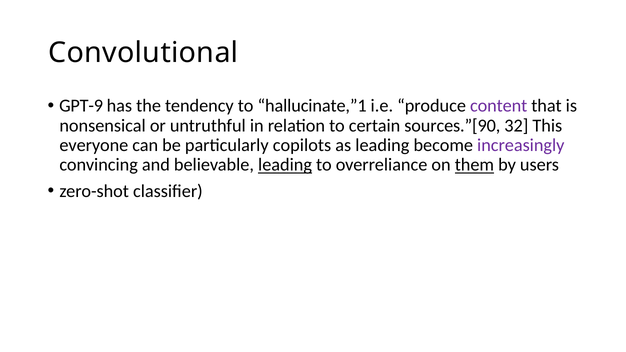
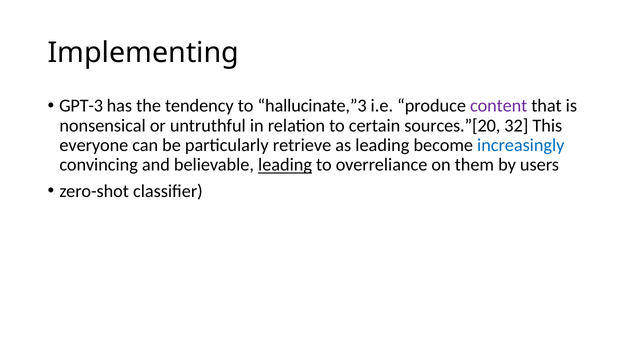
Convolutional: Convolutional -> Implementing (143, 53)
GPT-9: GPT-9 -> GPT-3 (81, 106)
hallucinate,”1: hallucinate,”1 -> hallucinate,”3 (312, 106)
sources.”[90: sources.”[90 -> sources.”[20 (452, 126)
copilots: copilots -> retrieve (302, 145)
increasingly colour: purple -> blue (521, 145)
them underline: present -> none (474, 165)
